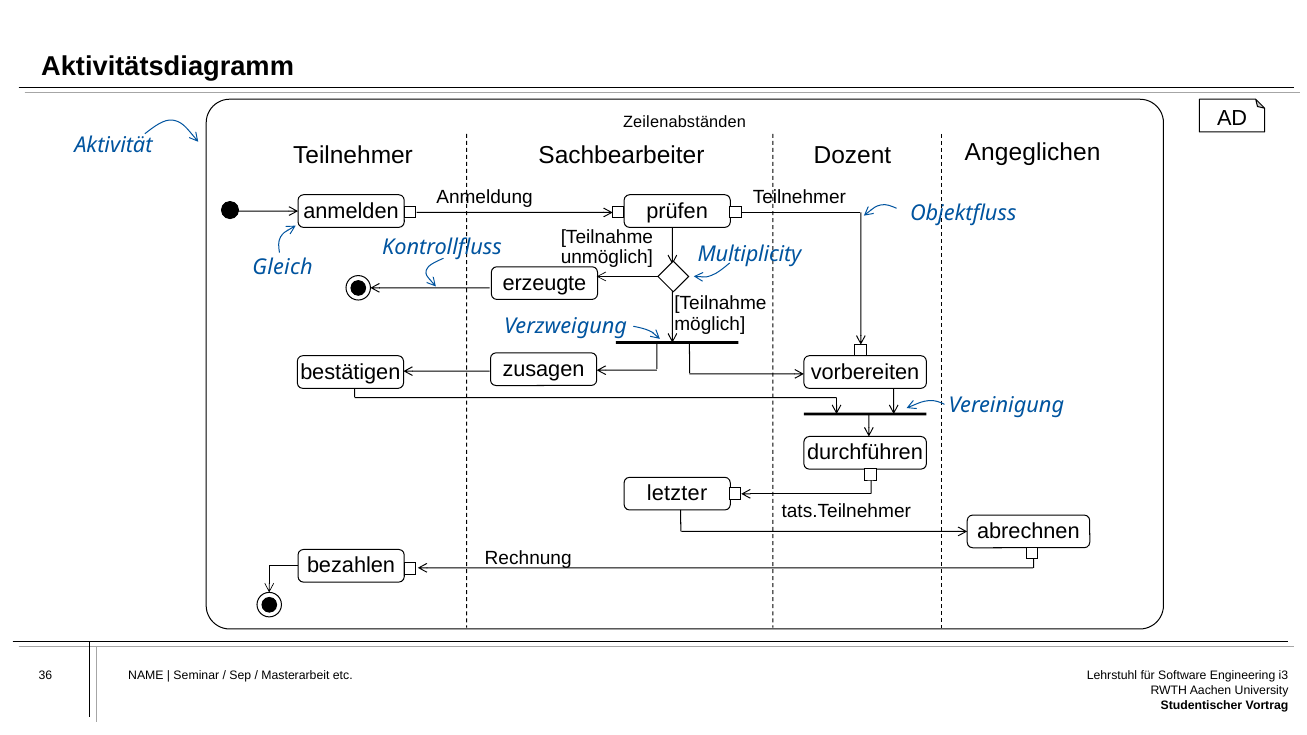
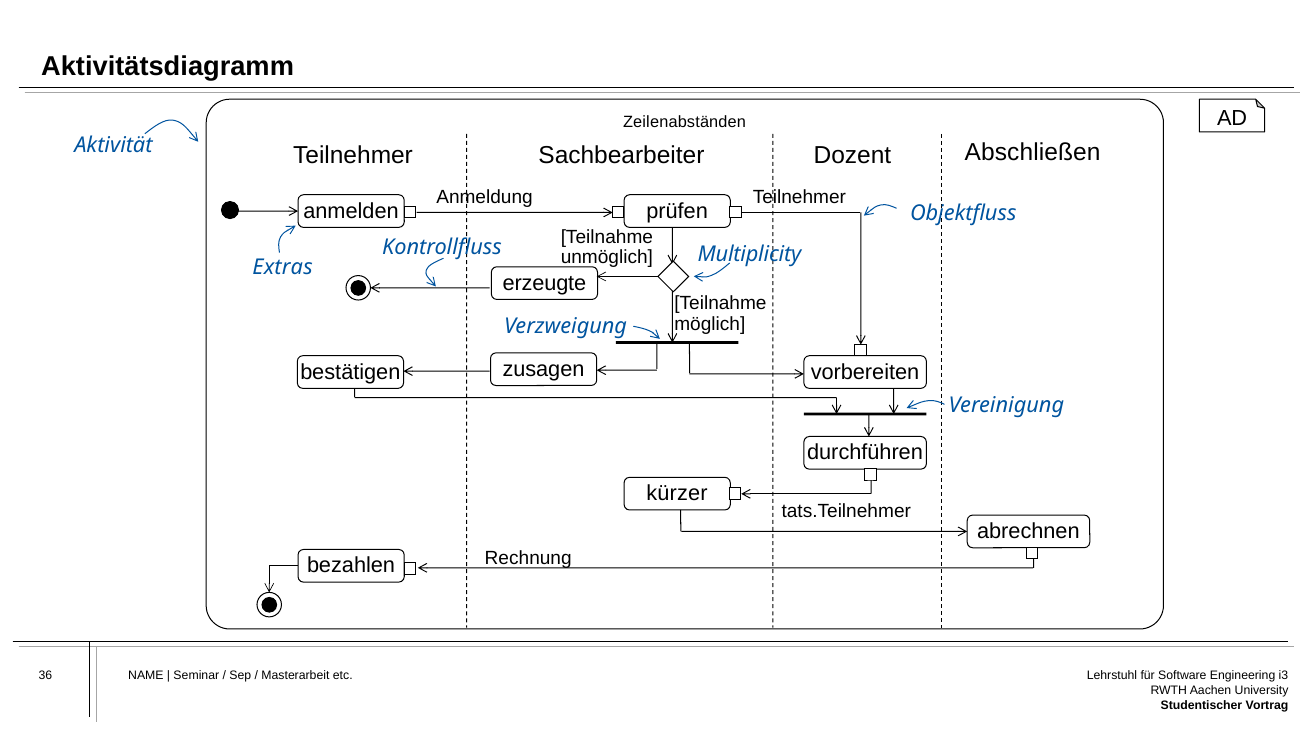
Angeglichen: Angeglichen -> Abschließen (1033, 152)
Gleich: Gleich -> Extras (283, 267)
letzter: letzter -> kürzer (677, 494)
